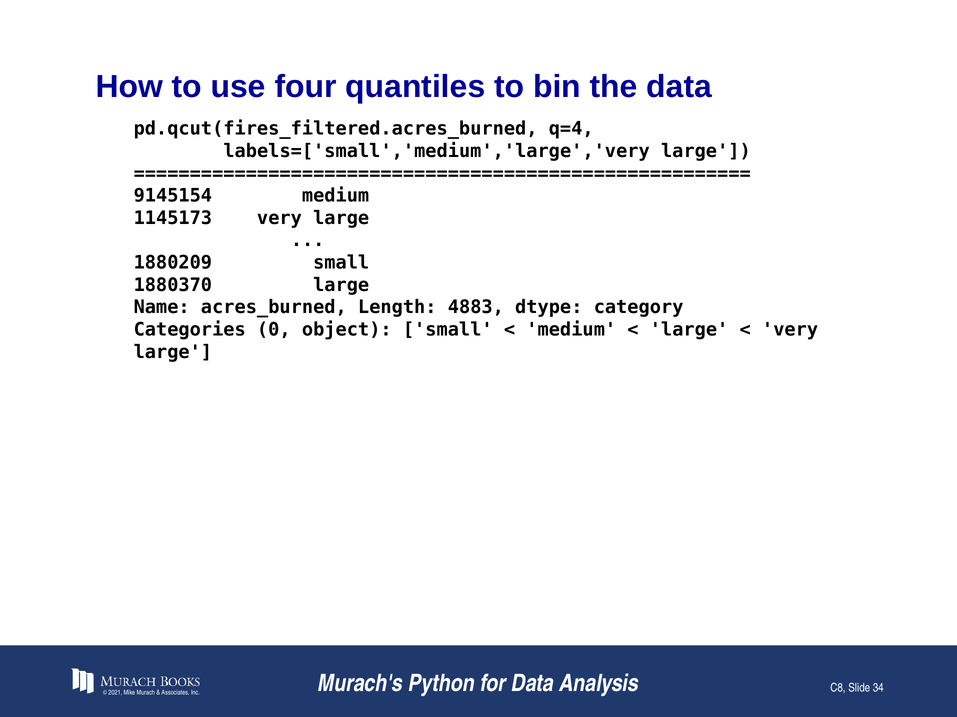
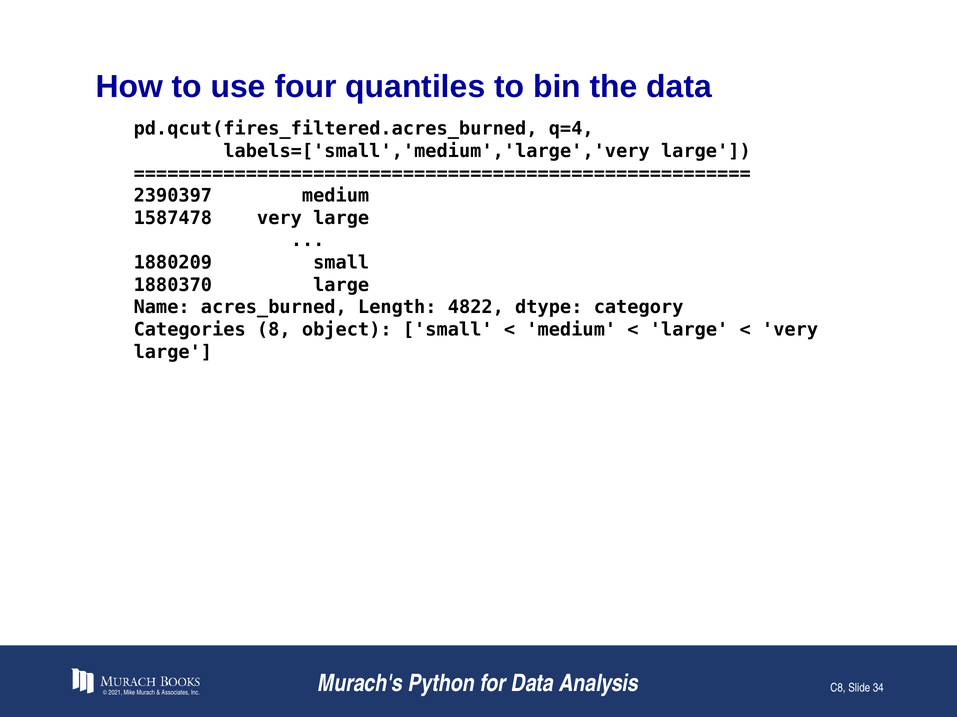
9145154: 9145154 -> 2390397 (173, 196)
1145173: 1145173 -> 1587478 (173, 218)
4883: 4883 -> 4822 (476, 308)
0: 0 -> 8 (274, 330)
